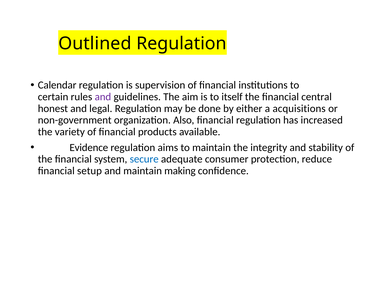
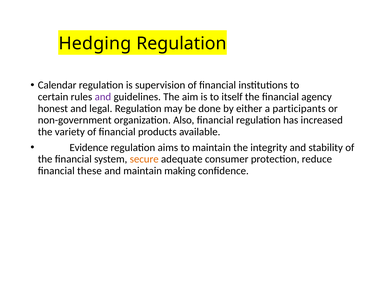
Outlined: Outlined -> Hedging (95, 44)
central: central -> agency (317, 97)
acquisitions: acquisitions -> participants (299, 108)
secure colour: blue -> orange (144, 159)
setup: setup -> these (89, 171)
